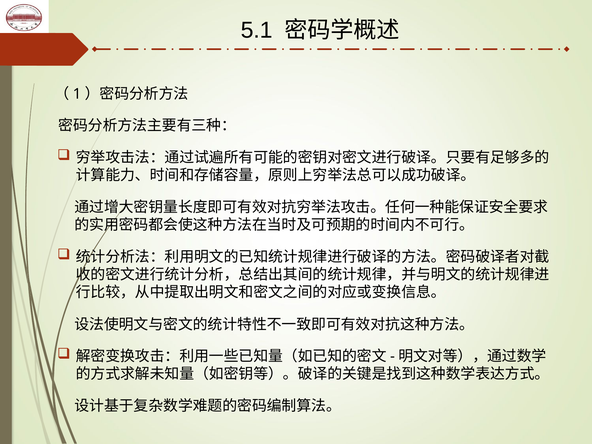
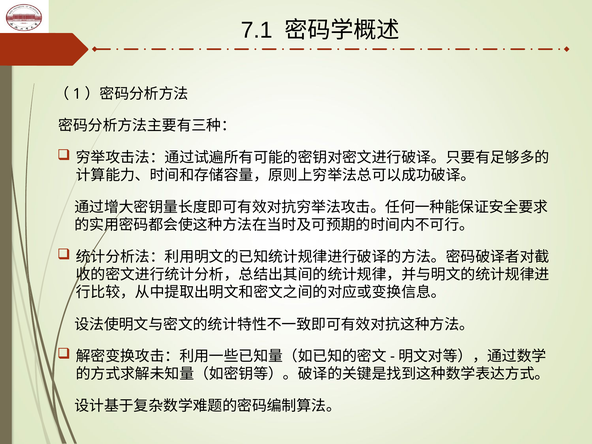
5.1: 5.1 -> 7.1 (257, 30)
